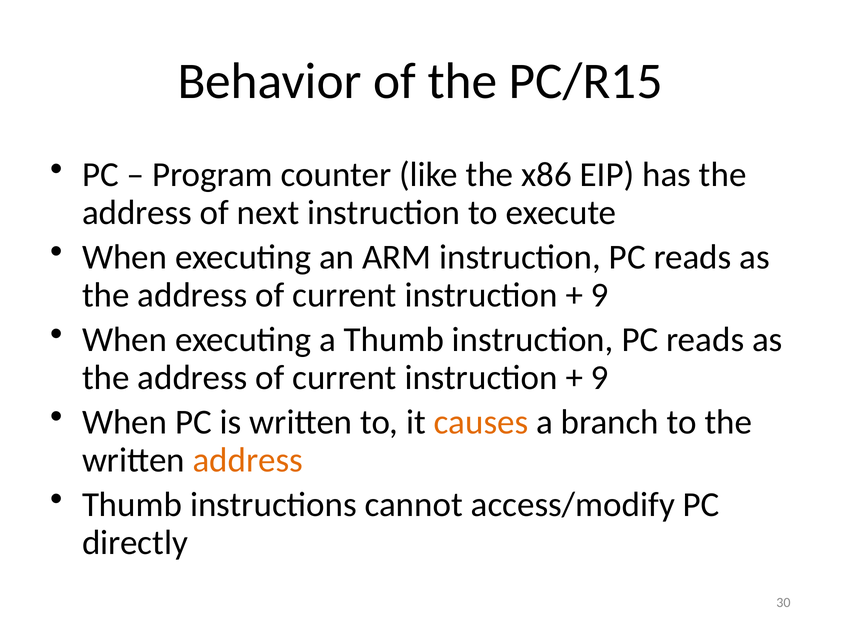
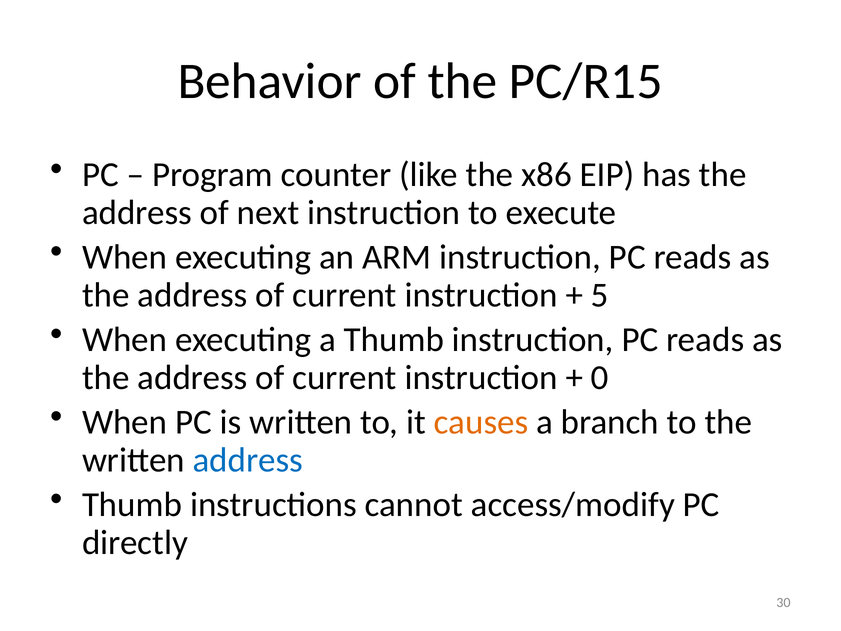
9: 9 -> 5 (600, 295)
9: 9 -> 0 (600, 378)
address colour: orange -> blue (248, 460)
